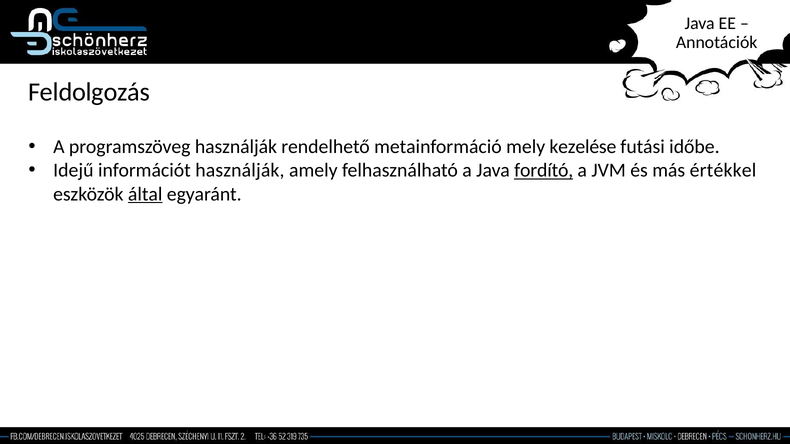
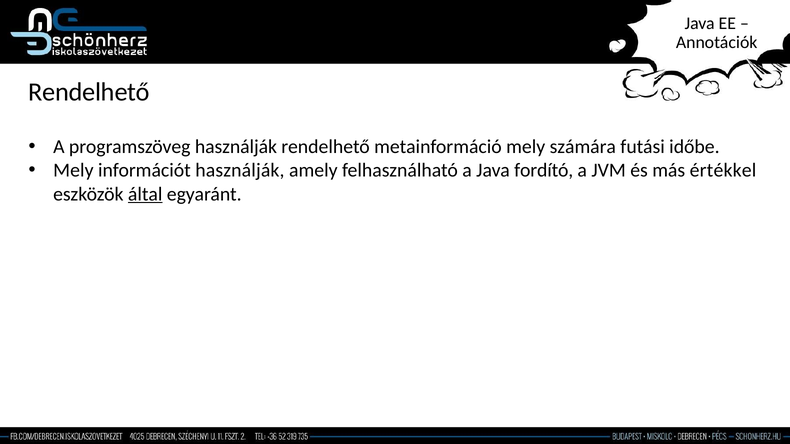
Feldolgozás: Feldolgozás -> Rendelhető (89, 92)
kezelése: kezelése -> számára (583, 147)
Idejű: Idejű -> Mely (73, 171)
fordító underline: present -> none (544, 171)
